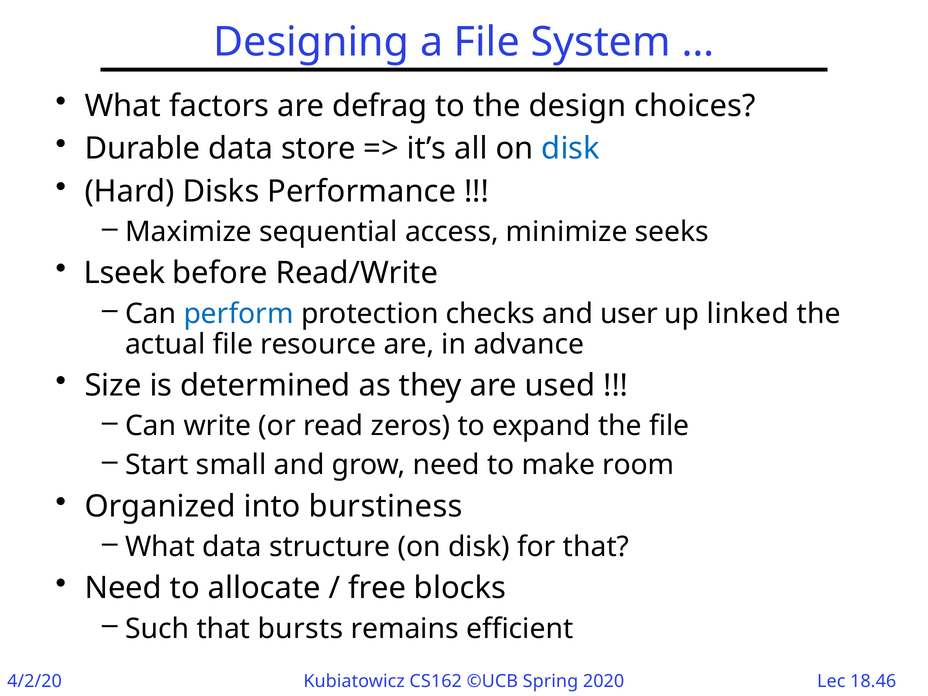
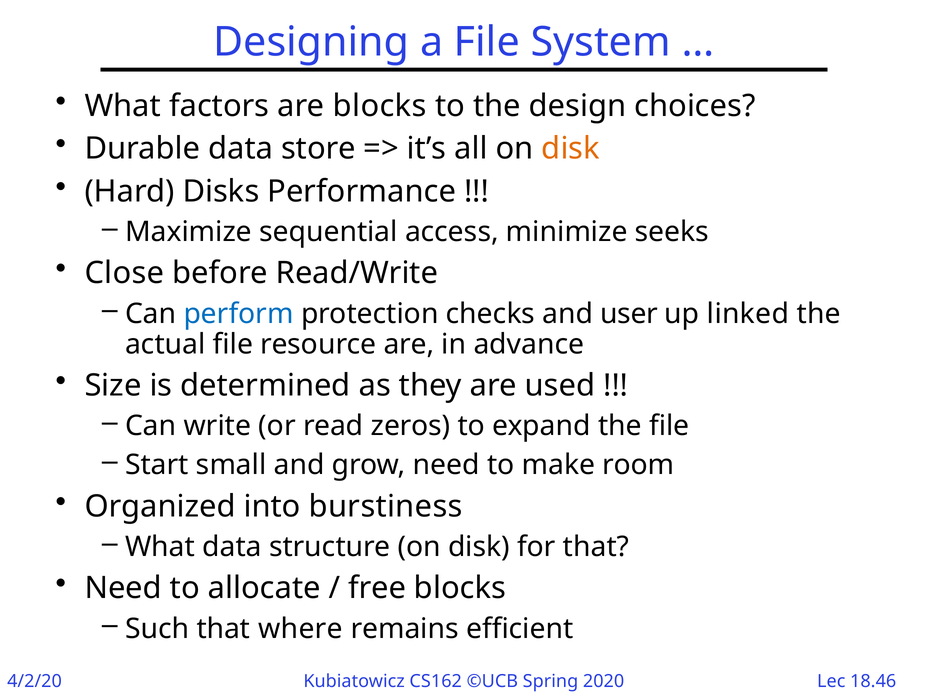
are defrag: defrag -> blocks (380, 106)
disk colour: blue -> orange (571, 149)
Lseek: Lseek -> Close (124, 273)
bursts: bursts -> where (300, 629)
